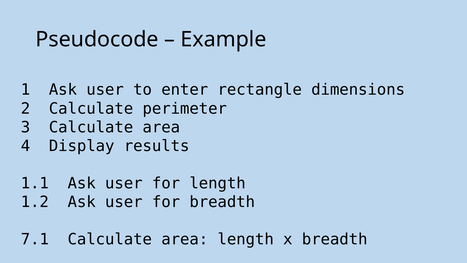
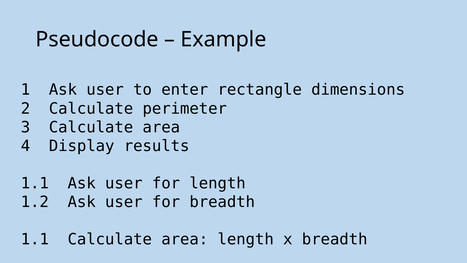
7.1: 7.1 -> 1.1 (35, 239)
